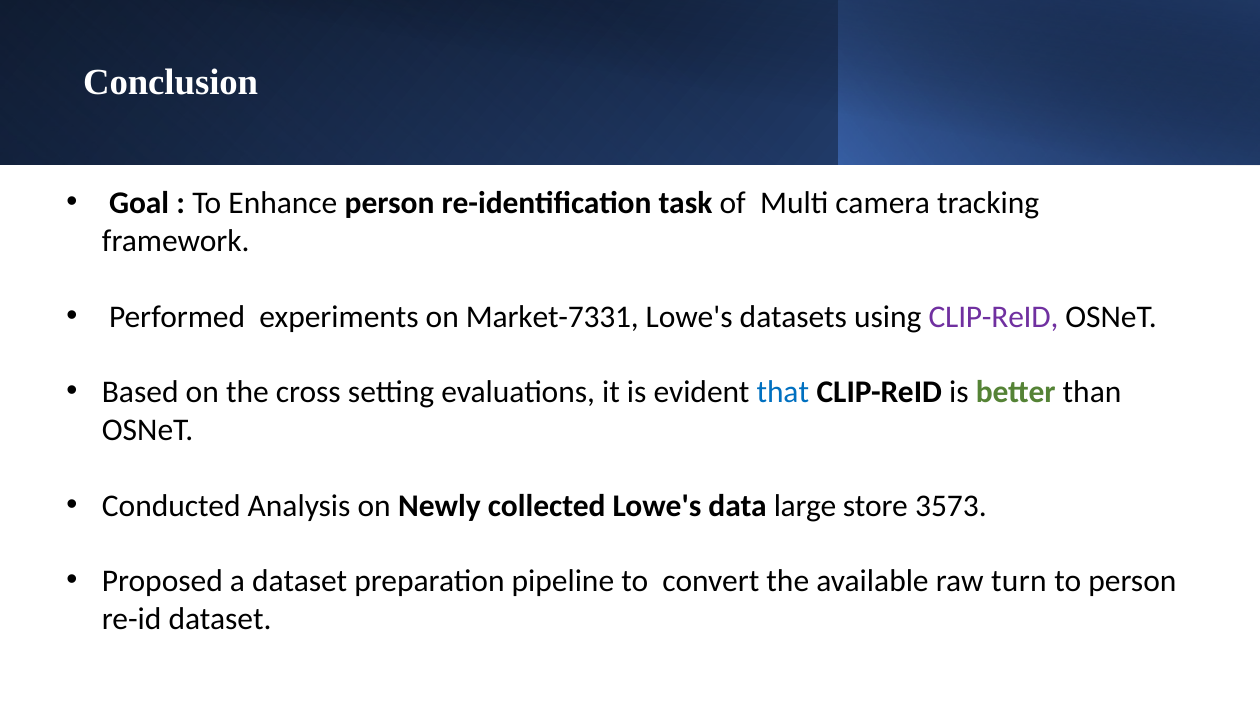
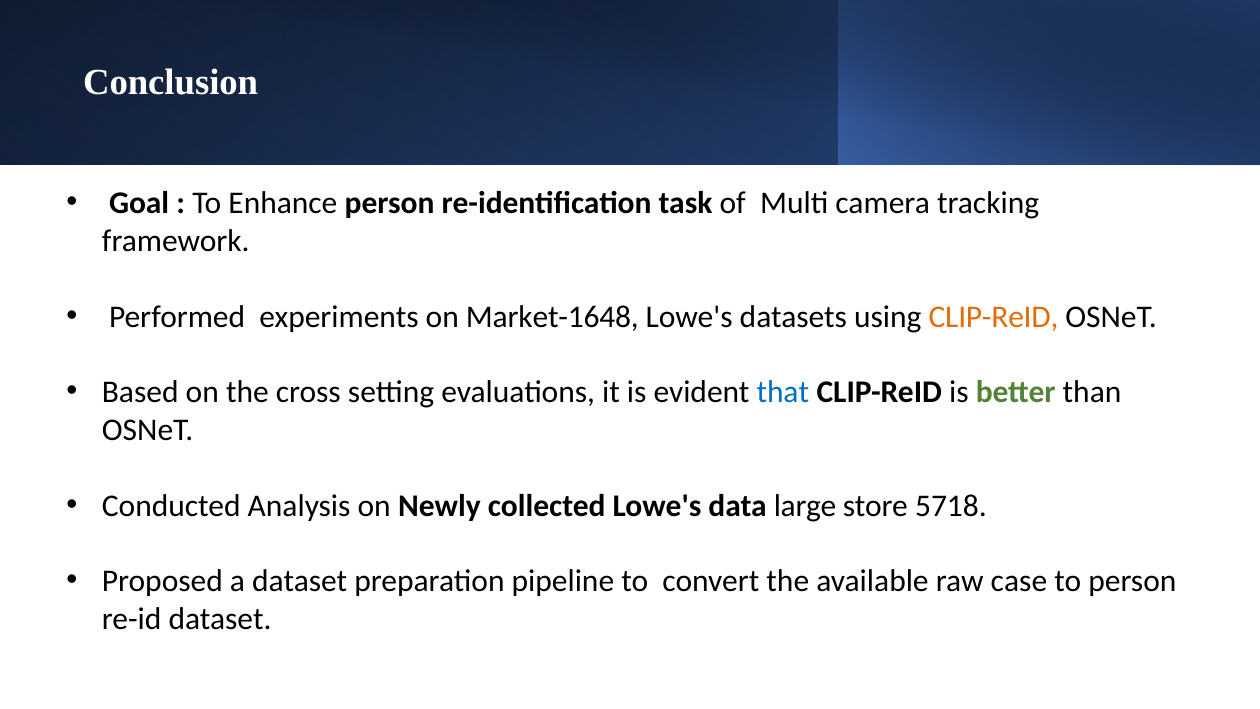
Market-7331: Market-7331 -> Market-1648 (552, 317)
CLIP-ReID colour: purple -> orange (994, 317)
3573: 3573 -> 5718 (951, 506)
turn: turn -> case (1019, 581)
